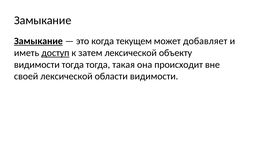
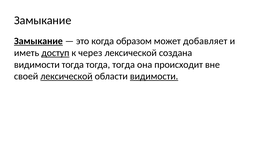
текущем: текущем -> образом (134, 41)
затем: затем -> через (90, 53)
объекту: объекту -> создана (176, 53)
такая: такая -> тогда (124, 64)
лексической underline: none -> present (66, 76)
видимости underline: none -> present (154, 76)
